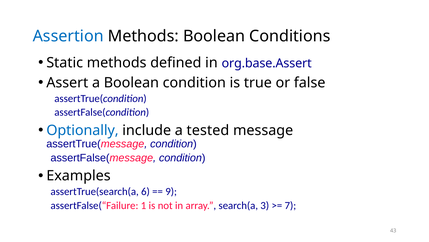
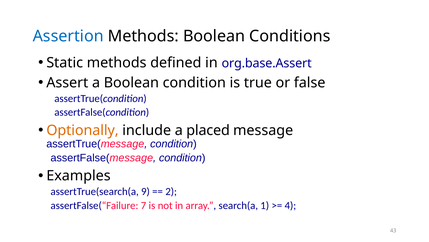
Optionally colour: blue -> orange (82, 130)
tested: tested -> placed (208, 130)
6: 6 -> 9 (145, 191)
9: 9 -> 2 (171, 191)
1: 1 -> 7 (144, 205)
3: 3 -> 1 (265, 205)
7: 7 -> 4 (290, 205)
